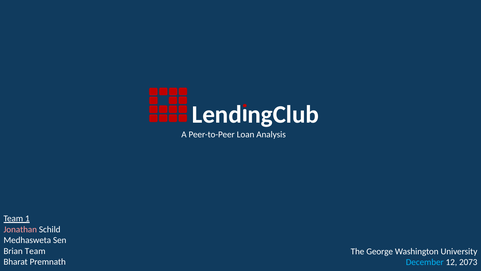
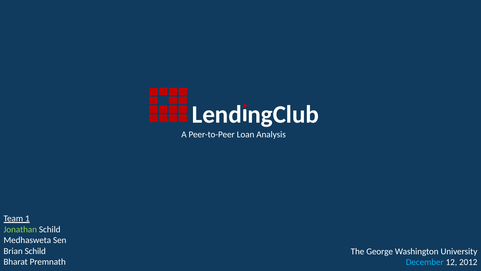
Jonathan colour: pink -> light green (20, 229)
Brian Team: Team -> Schild (35, 251)
2073: 2073 -> 2012 (468, 262)
